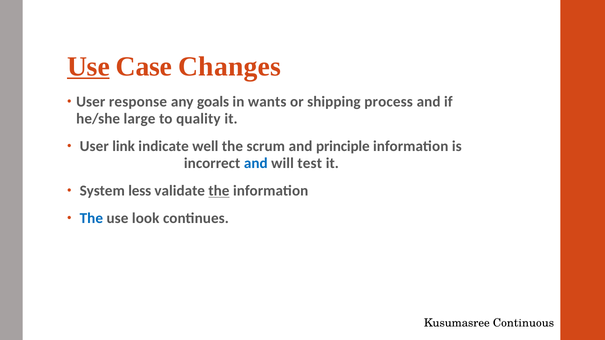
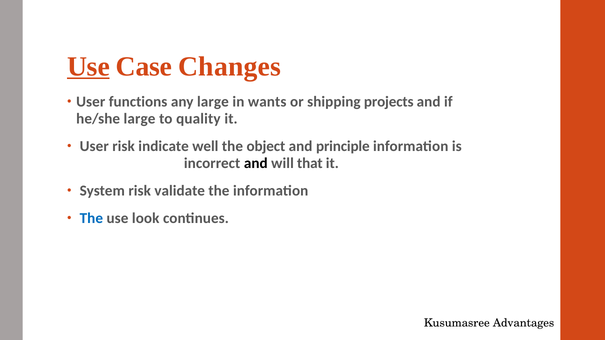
response: response -> functions (138, 102)
any goals: goals -> large (213, 102)
process: process -> projects (389, 102)
User link: link -> risk (124, 146)
scrum: scrum -> object (266, 146)
and colour: blue -> black (256, 164)
test: test -> that (310, 164)
System less: less -> risk (140, 191)
the underline: present -> none (219, 191)
Continuous: Continuous -> Advantages (524, 323)
